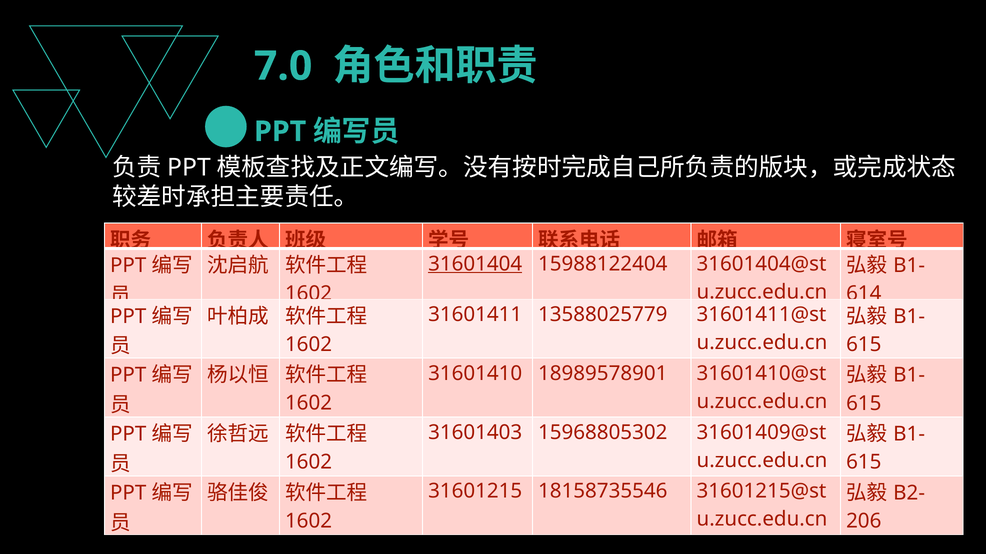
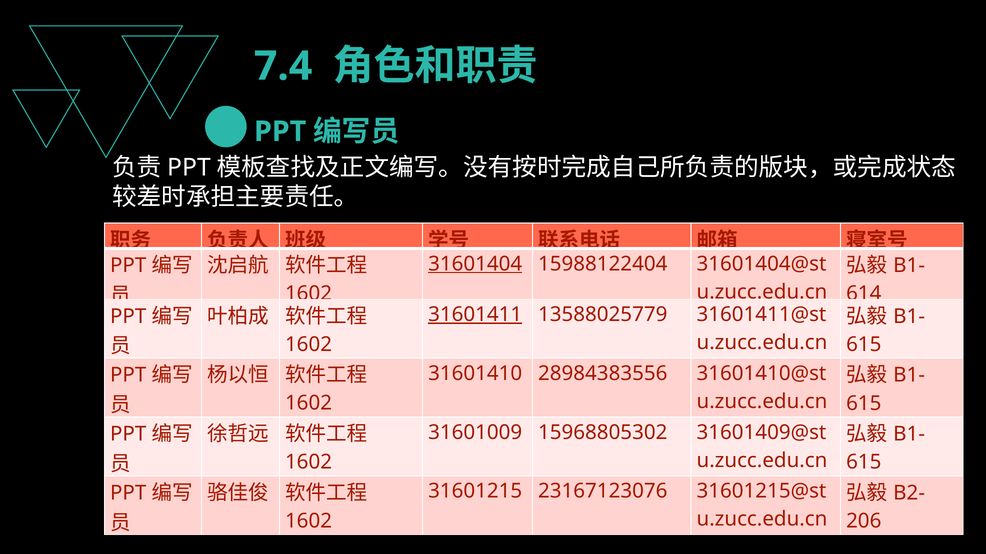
7.0: 7.0 -> 7.4 (283, 66)
31601411 underline: none -> present (475, 315)
18989578901: 18989578901 -> 28984383556 (603, 374)
31601403: 31601403 -> 31601009 (475, 433)
18158735546: 18158735546 -> 23167123076 (603, 492)
